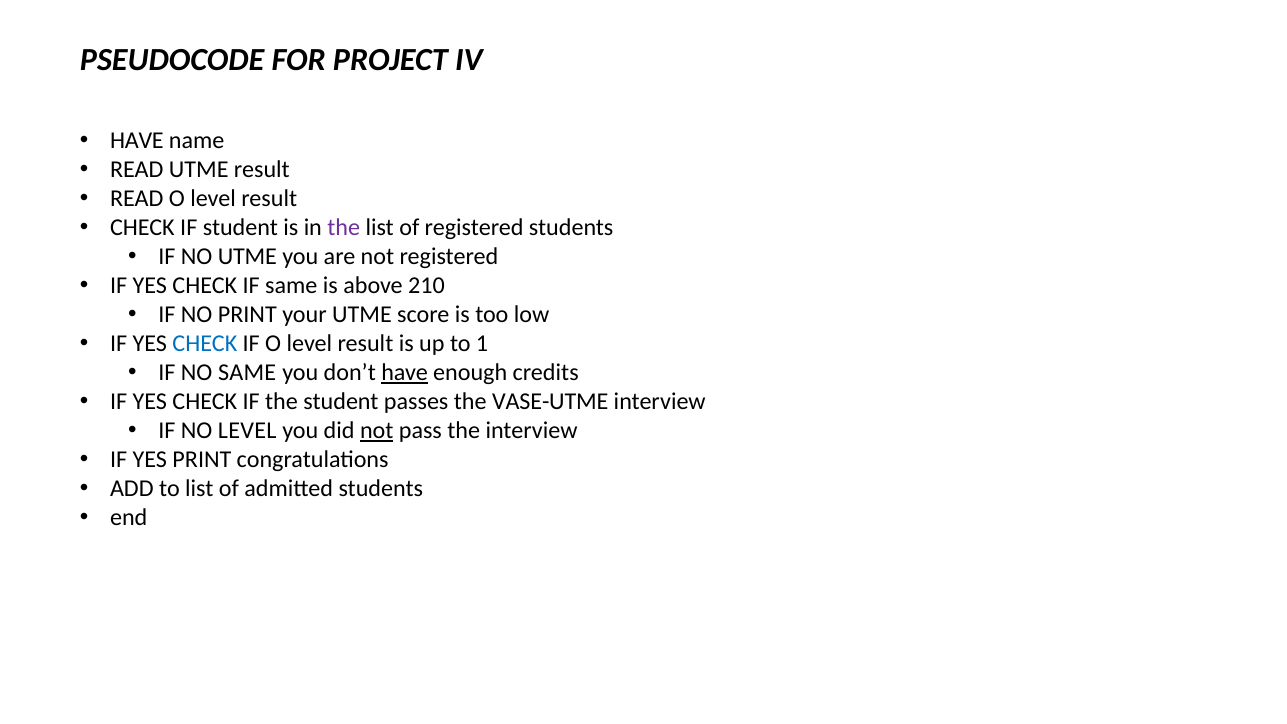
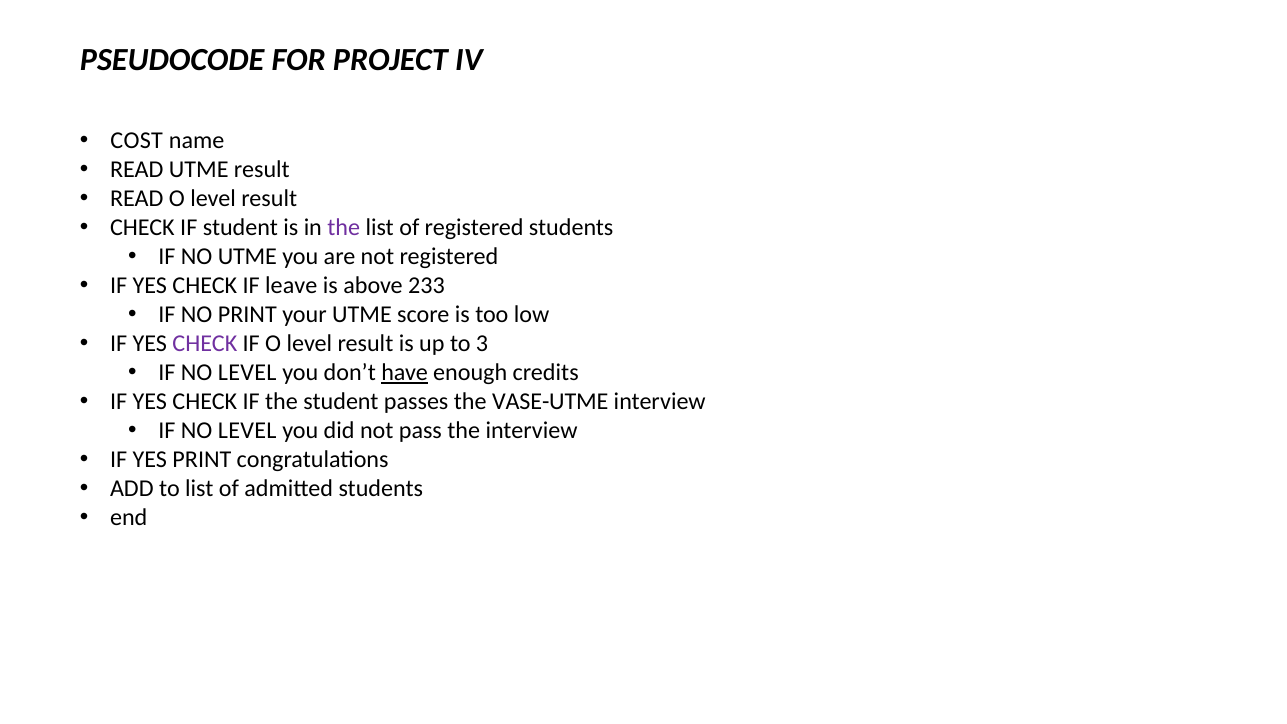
HAVE: HAVE -> COST (137, 141)
IF same: same -> leave (291, 286)
210: 210 -> 233 (427, 286)
CHECK colour: blue -> purple (205, 344)
1: 1 -> 3 (482, 344)
SAME: SAME -> LEVEL (247, 373)
not underline: present -> none (377, 430)
